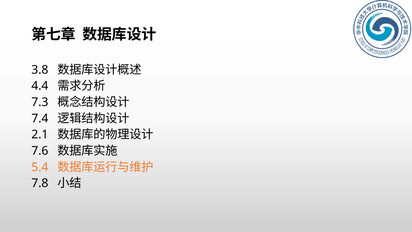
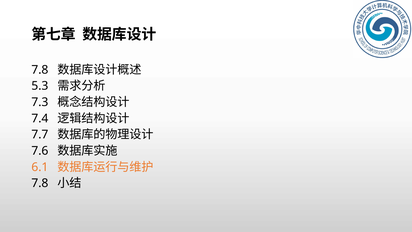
3.8: 3.8 -> 7.8 (40, 70)
4.4: 4.4 -> 5.3 (40, 86)
2.1: 2.1 -> 7.7 (40, 134)
5.4: 5.4 -> 6.1 (40, 167)
